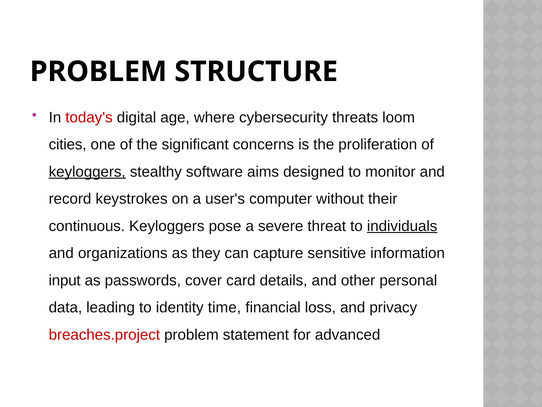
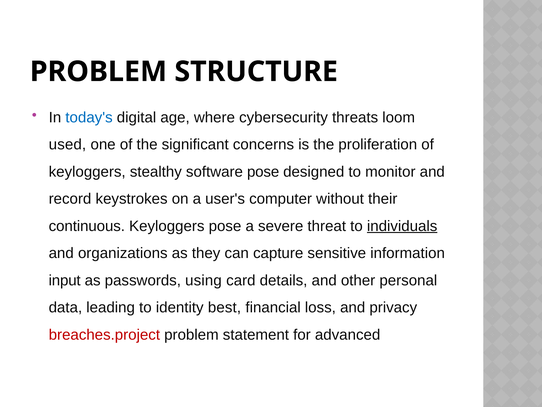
today's colour: red -> blue (89, 117)
cities: cities -> used (67, 144)
keyloggers underline: present -> none (87, 172)
software aims: aims -> pose (263, 172)
cover: cover -> using (203, 280)
time: time -> best (224, 307)
